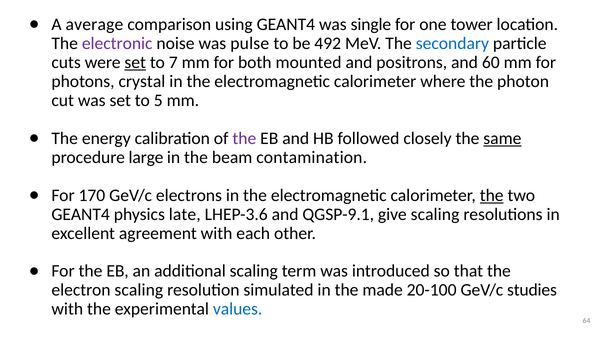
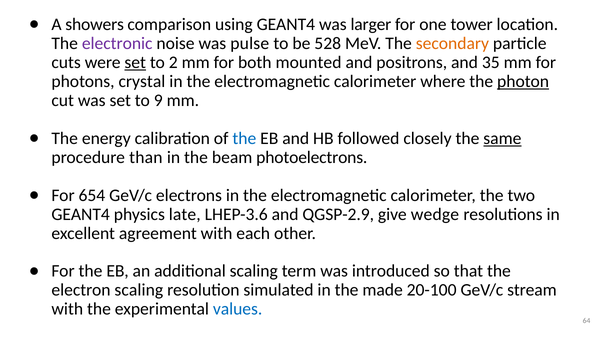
average: average -> showers (95, 24)
single: single -> larger (371, 24)
492: 492 -> 528 (328, 43)
secondary colour: blue -> orange (452, 43)
7: 7 -> 2 (173, 62)
60: 60 -> 35 (491, 62)
photon underline: none -> present (523, 81)
5: 5 -> 9 (158, 100)
the colour: purple -> blue (244, 138)
large: large -> than (146, 157)
contamination: contamination -> photoelectrons (312, 157)
170: 170 -> 654 (92, 195)
the underline: present -> none (492, 195)
QGSP-9.1: QGSP-9.1 -> QGSP-2.9 (338, 214)
give scaling: scaling -> wedge (435, 214)
studies: studies -> stream (532, 290)
